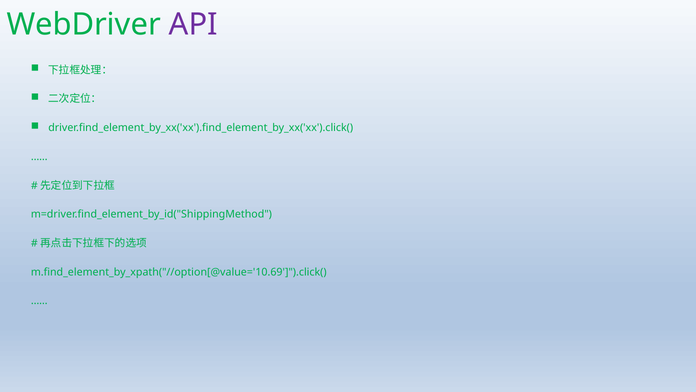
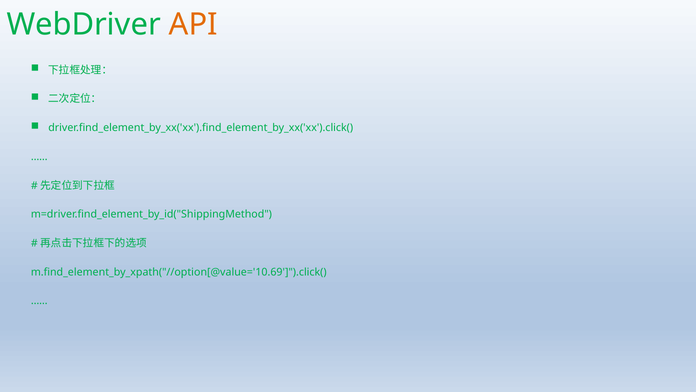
API colour: purple -> orange (193, 25)
